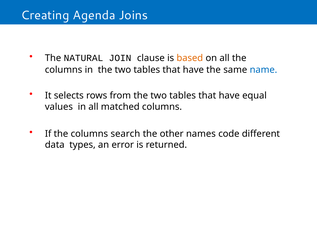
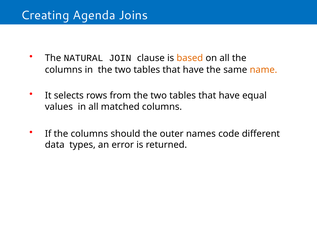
name colour: blue -> orange (263, 70)
search: search -> should (125, 134)
other: other -> outer (172, 134)
